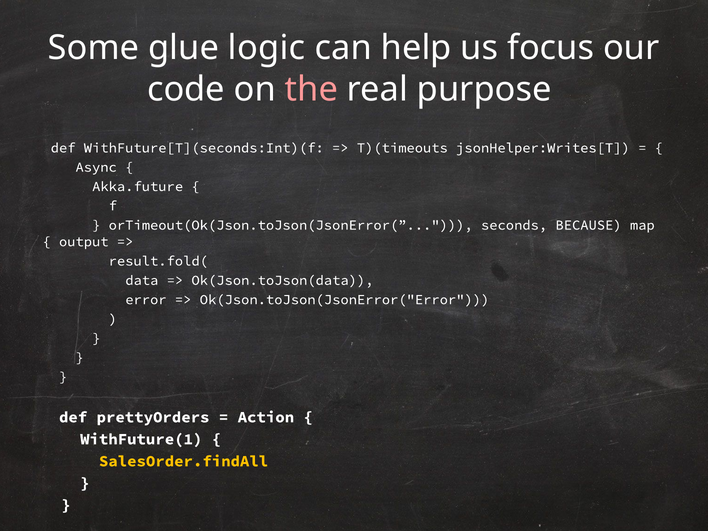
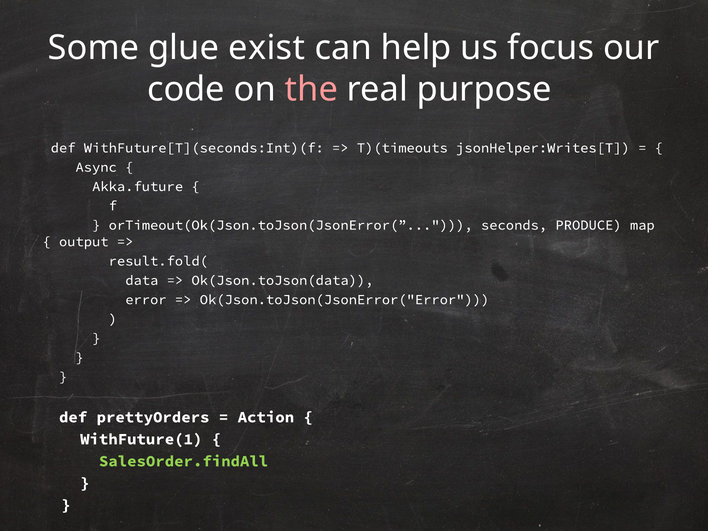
logic: logic -> exist (267, 48)
BECAUSE: BECAUSE -> PRODUCE (589, 225)
SalesOrder.findAll colour: yellow -> light green (184, 461)
